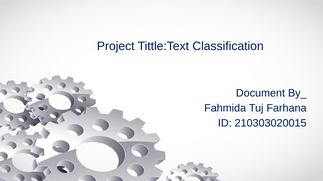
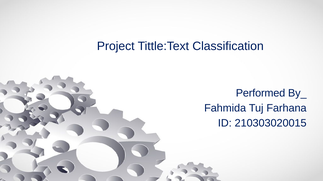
Document: Document -> Performed (261, 93)
